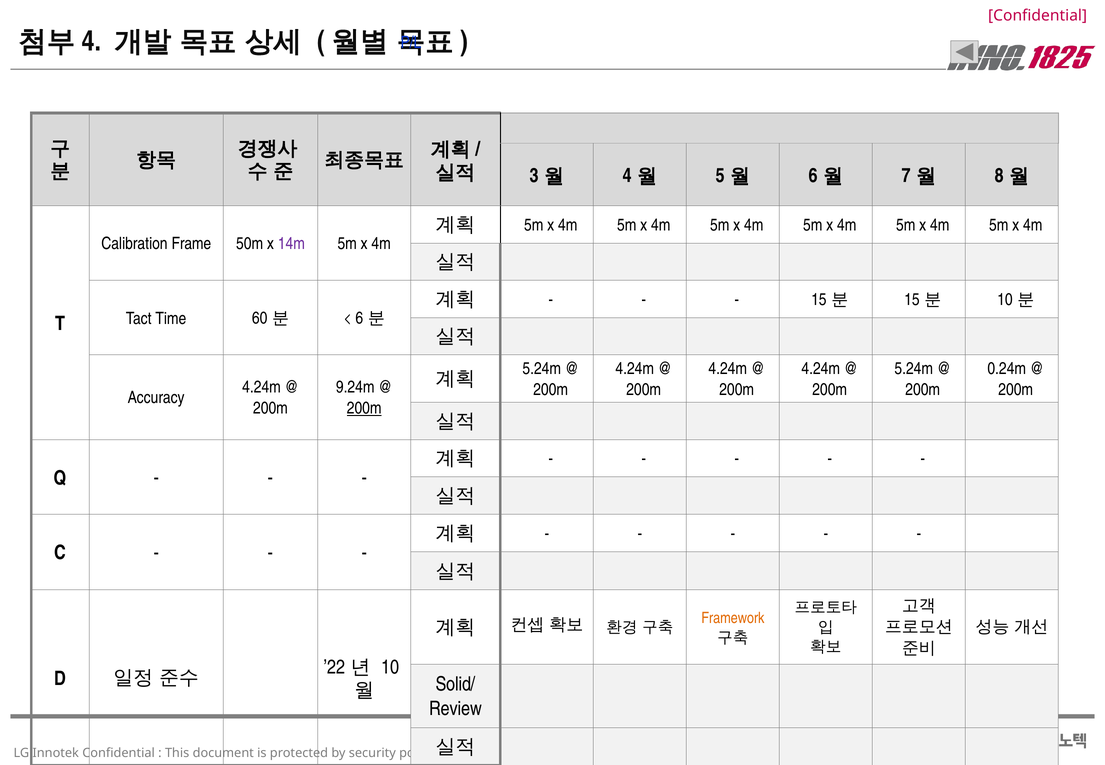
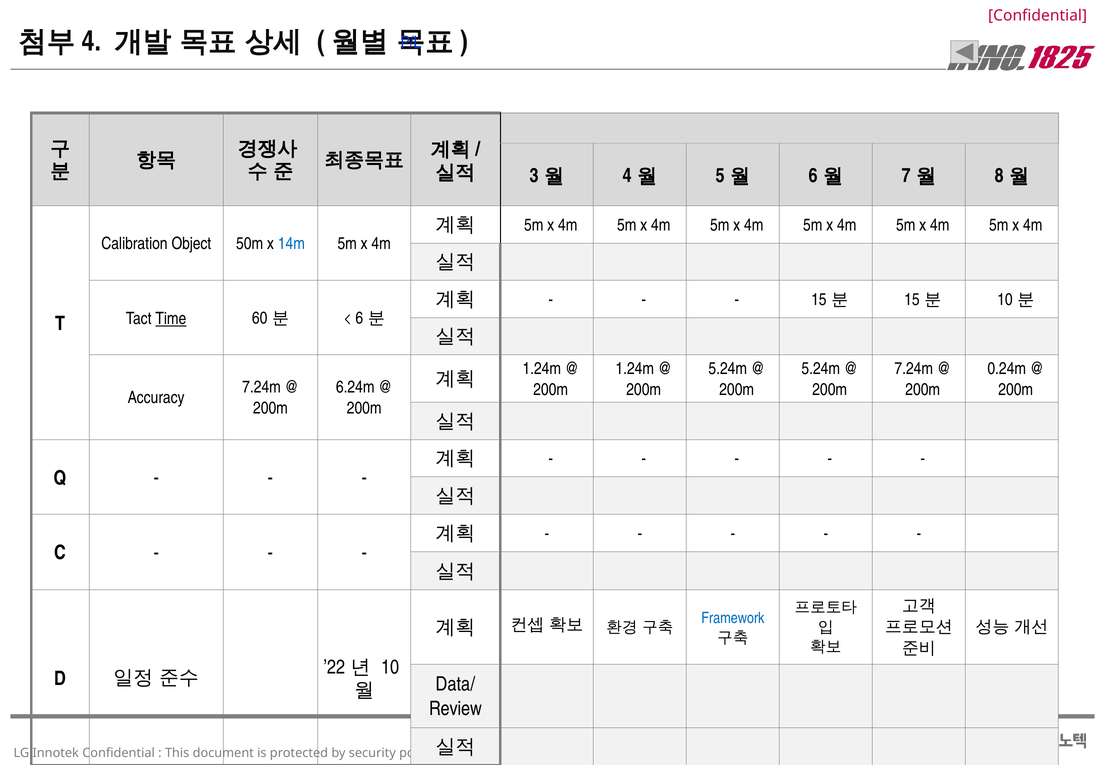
Frame: Frame -> Object (191, 244)
14m colour: purple -> blue (291, 244)
Time underline: none -> present (171, 319)
5.24m: 5.24m -> 1.24m (542, 369)
4.24m: 4.24m -> 1.24m (635, 369)
4.24m: 4.24m -> 5.24m (728, 369)
4.24m: 4.24m -> 5.24m (821, 369)
5.24m: 5.24m -> 7.24m (914, 369)
4.24m: 4.24m -> 7.24m (262, 387)
9.24m: 9.24m -> 6.24m (355, 387)
200m underline: present -> none (364, 408)
Framework colour: orange -> blue (733, 618)
Solid/: Solid/ -> Data/ (455, 684)
